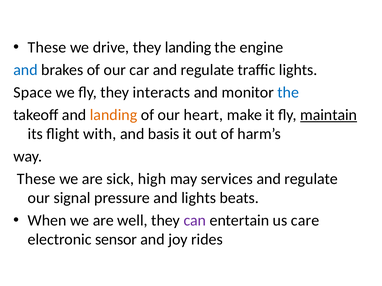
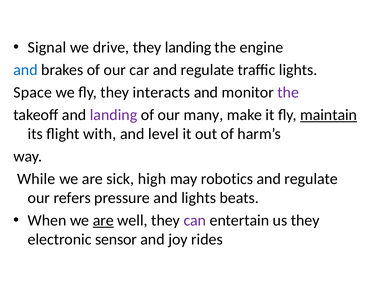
These: These -> Signal (47, 48)
the colour: blue -> purple (288, 93)
landing colour: orange -> purple (114, 115)
heart: heart -> many (203, 115)
basis: basis -> level (163, 134)
These: These -> While (36, 179)
services: services -> robotics (227, 179)
signal: signal -> refers (72, 198)
are underline: none -> present (103, 221)
us care: care -> they (305, 221)
